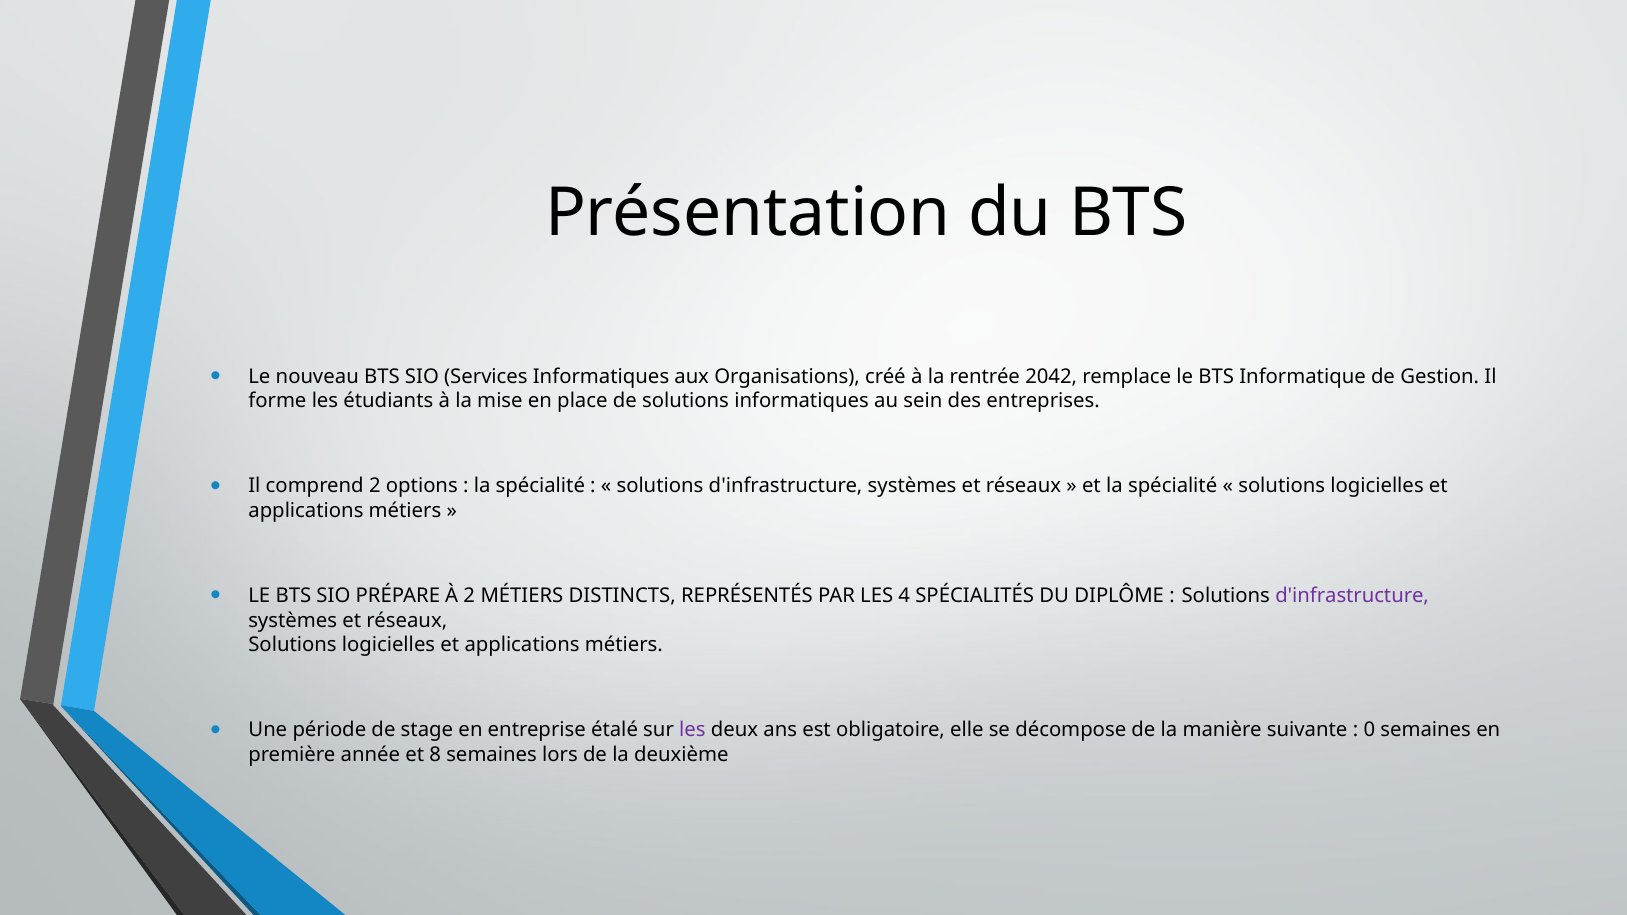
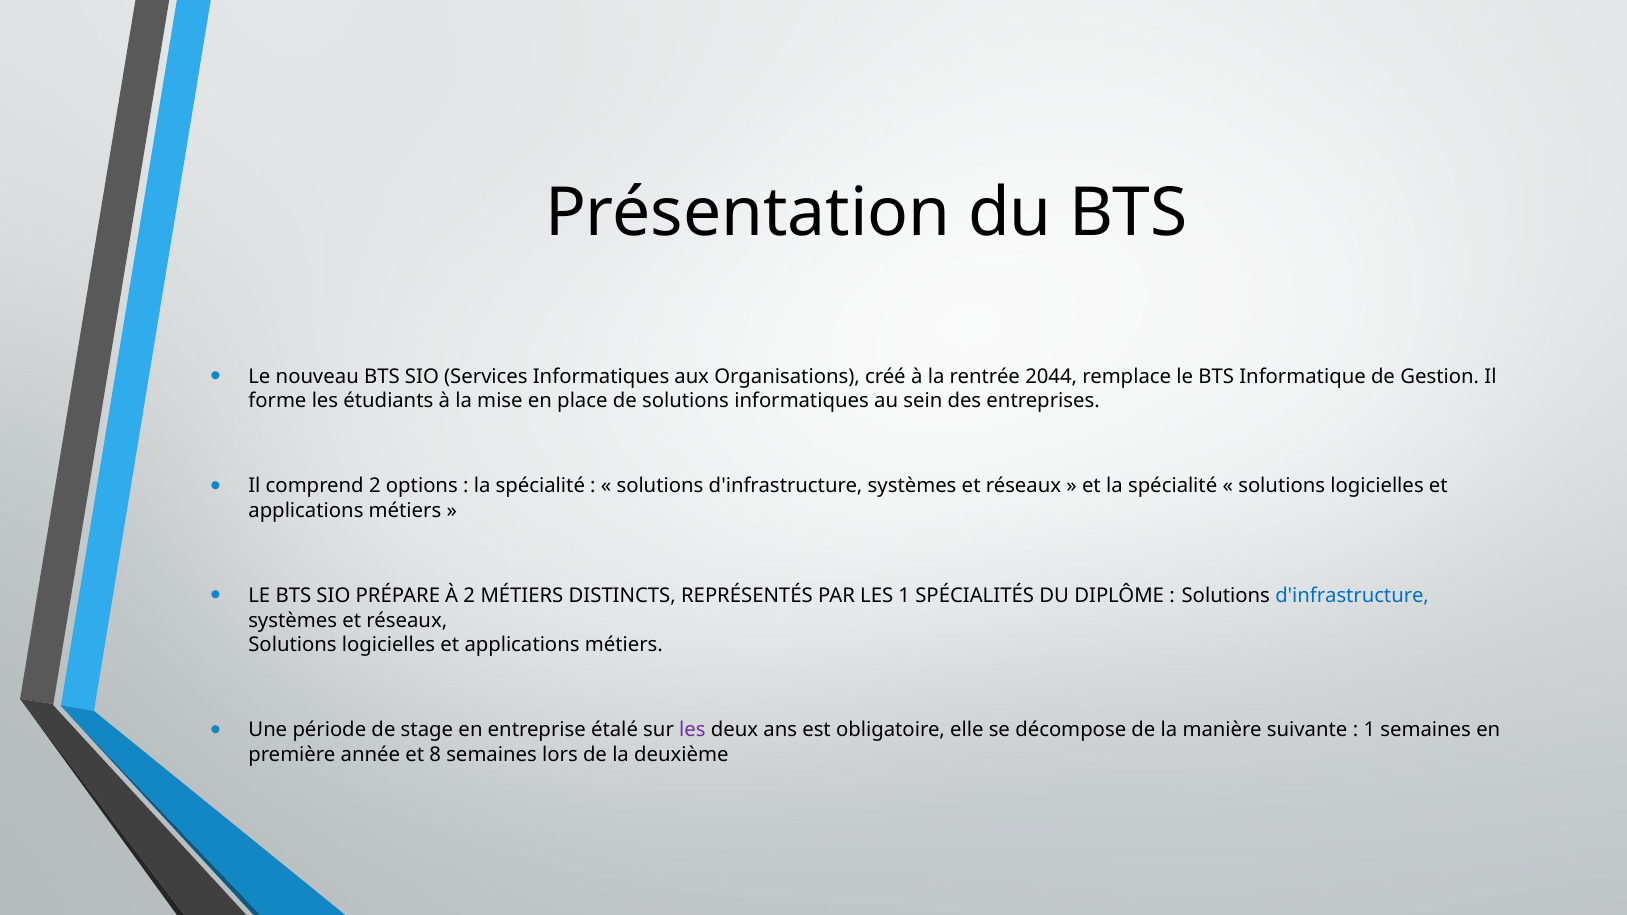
2042: 2042 -> 2044 (1051, 377)
LES 4: 4 -> 1 (904, 596)
d'infrastructure colour: purple -> blue (1352, 596)
0: 0 -> 1 (1369, 730)
